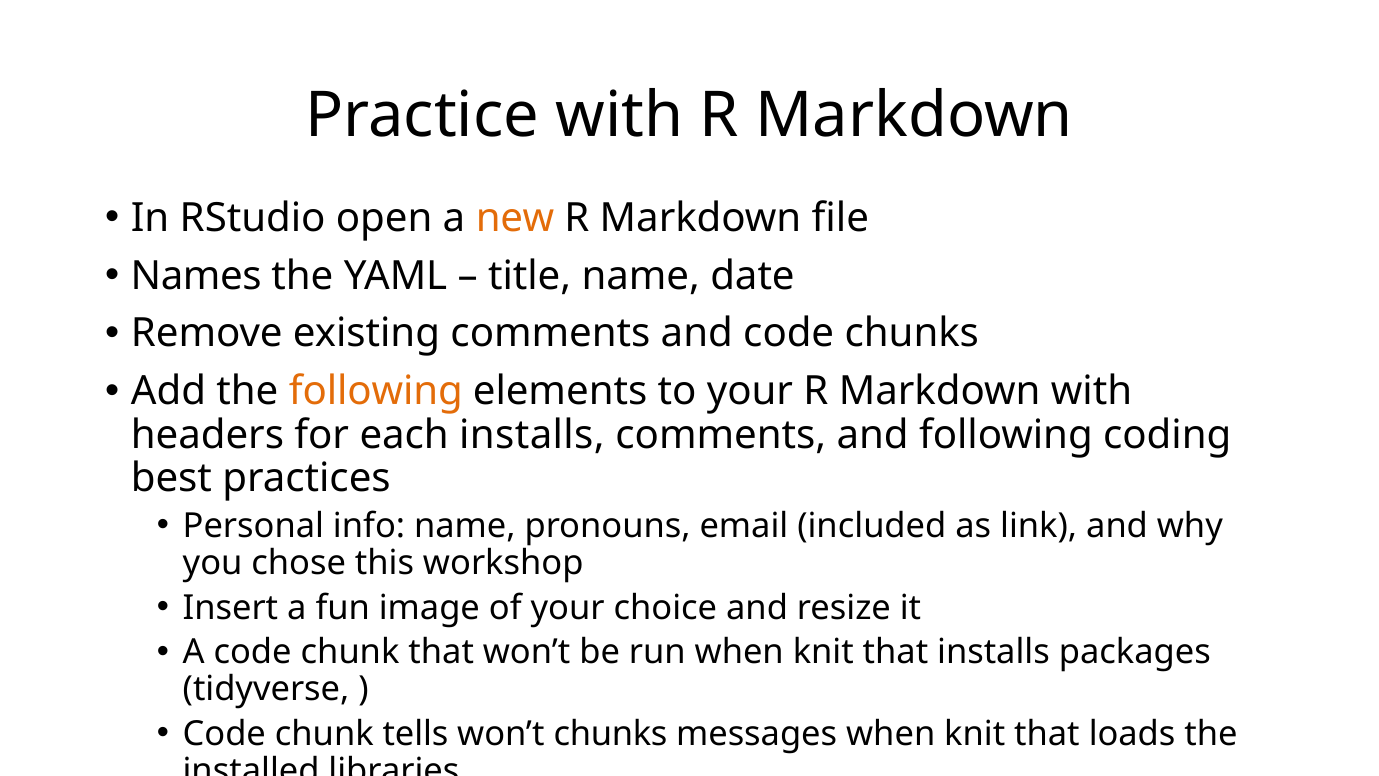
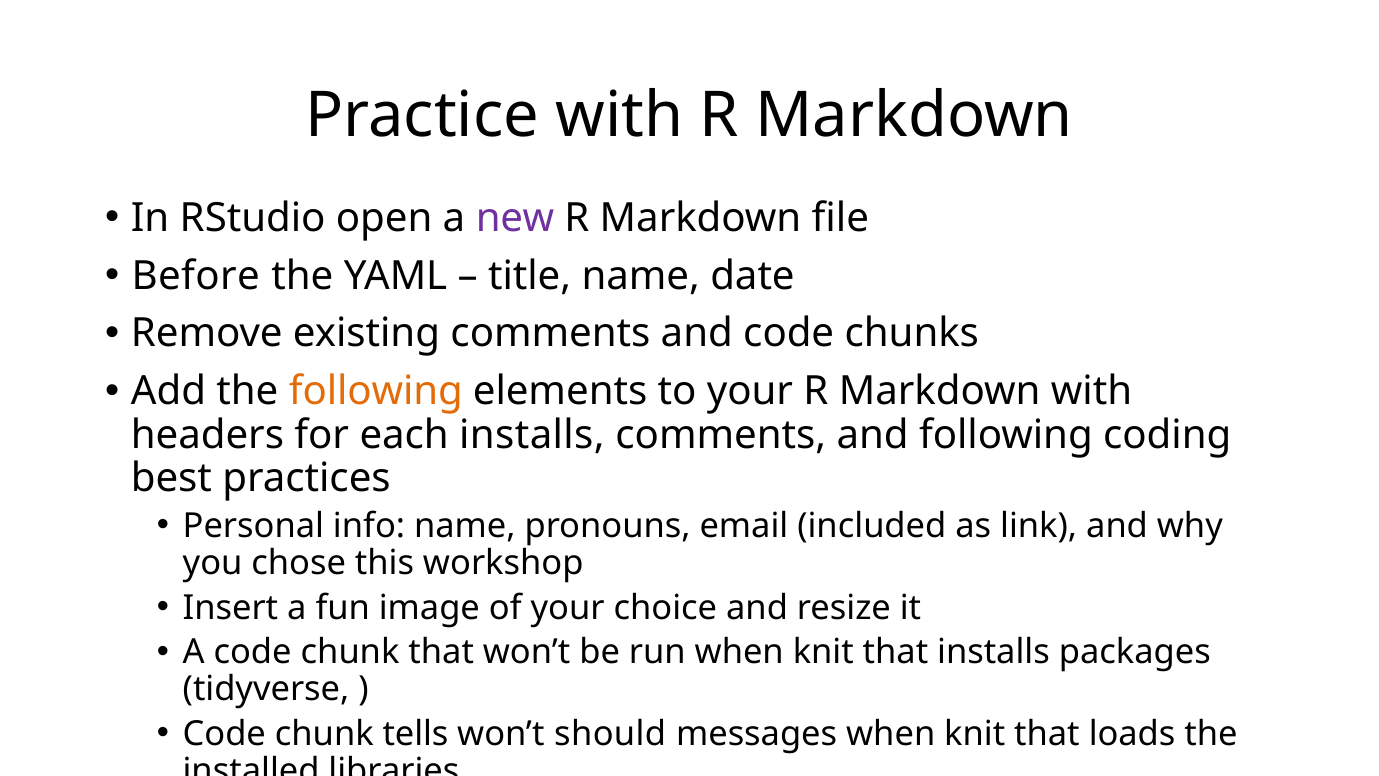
new colour: orange -> purple (515, 218)
Names: Names -> Before (196, 276)
won’t chunks: chunks -> should (610, 733)
